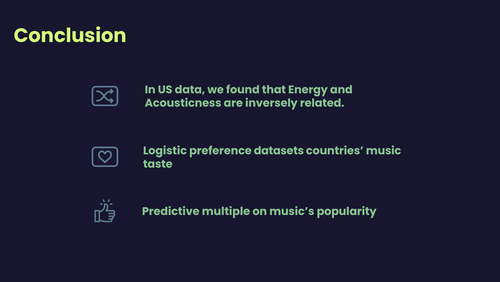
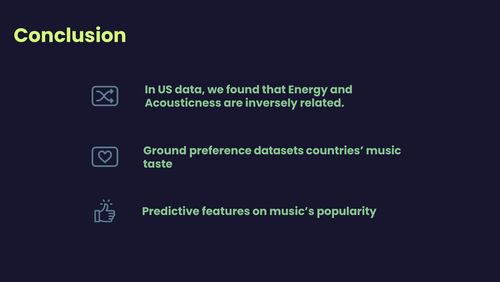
Logistic: Logistic -> Ground (165, 150)
multiple: multiple -> features (226, 211)
